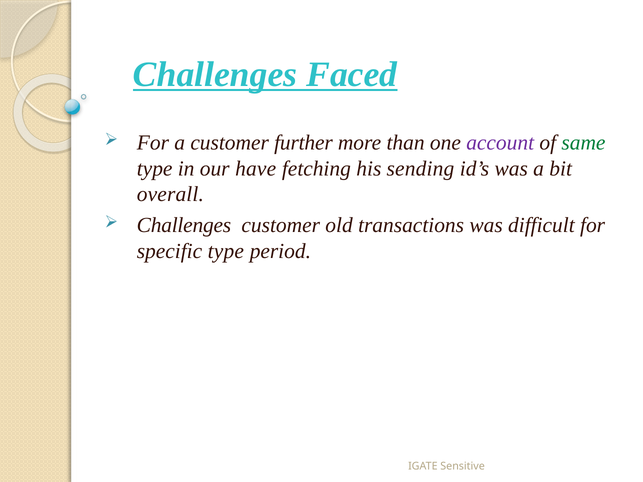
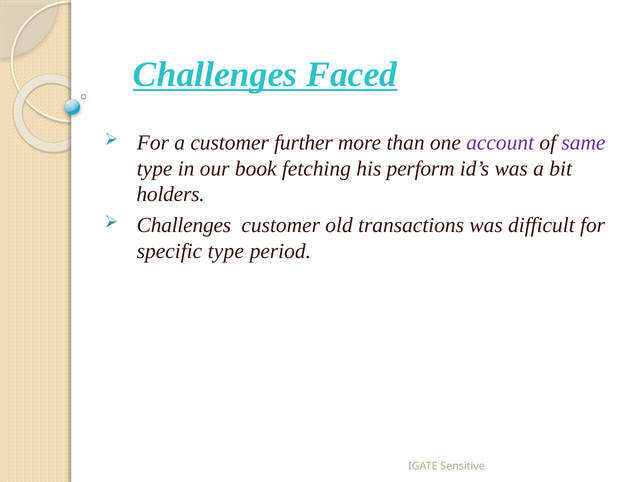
same colour: green -> purple (583, 143)
have: have -> book (256, 169)
sending: sending -> perform (421, 169)
overall: overall -> holders (171, 194)
